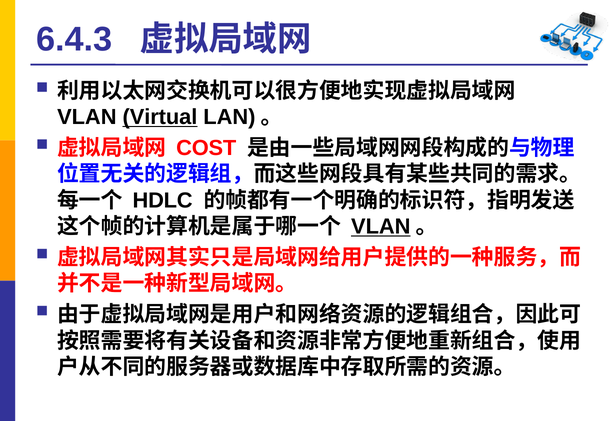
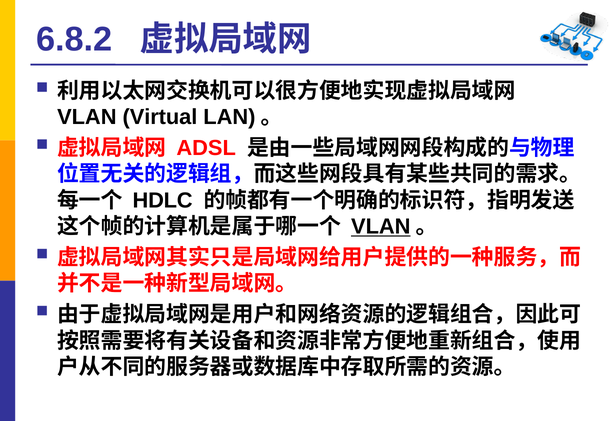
6.4.3: 6.4.3 -> 6.8.2 (74, 39)
Virtual underline: present -> none (160, 117)
COST: COST -> ADSL (206, 148)
